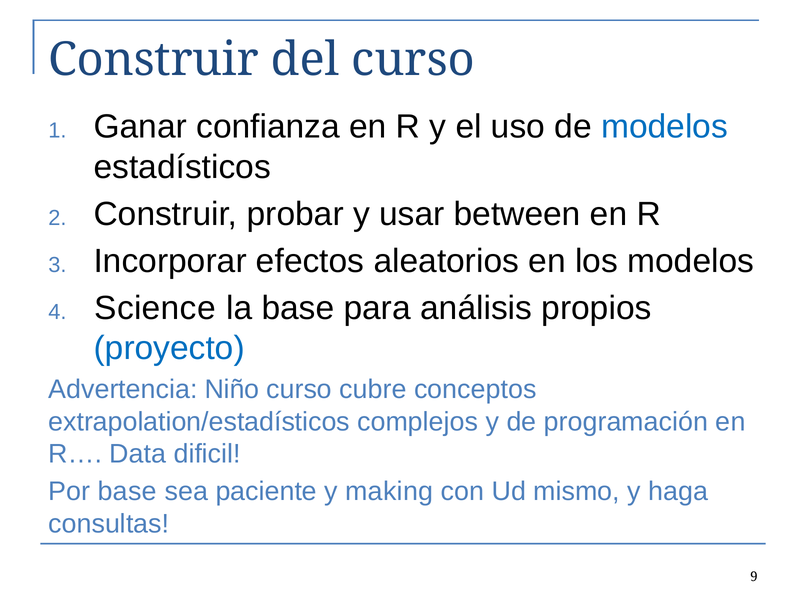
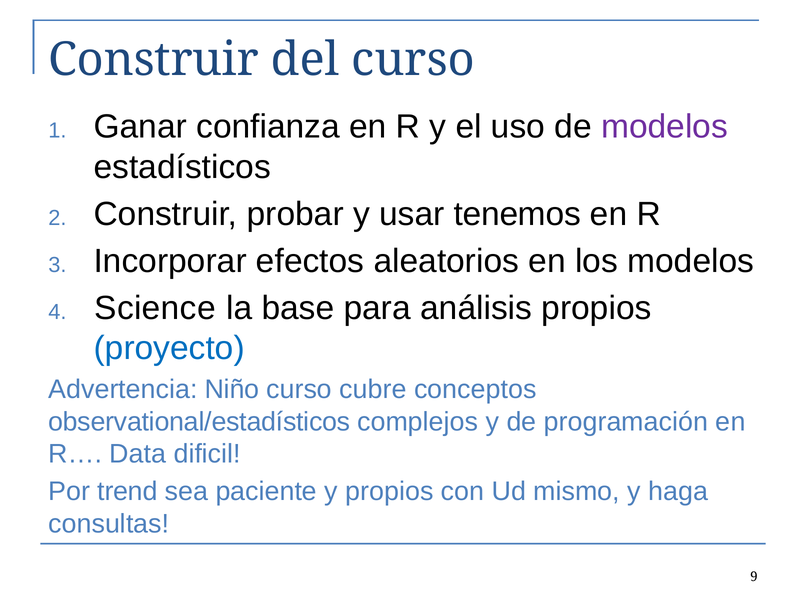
modelos colour: blue -> purple (665, 127)
between: between -> tenemos (517, 214)
extrapolation/estadísticos: extrapolation/estadísticos -> observational/estadísticos (199, 422)
Por base: base -> trend (127, 492)
y making: making -> propios (389, 492)
